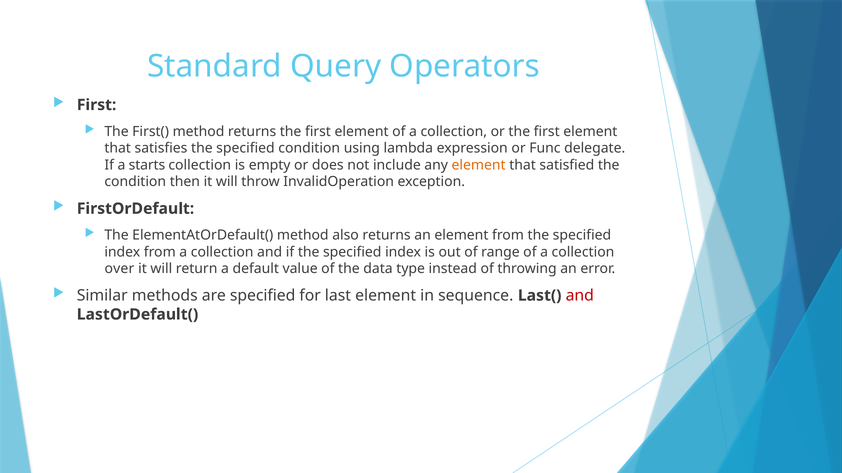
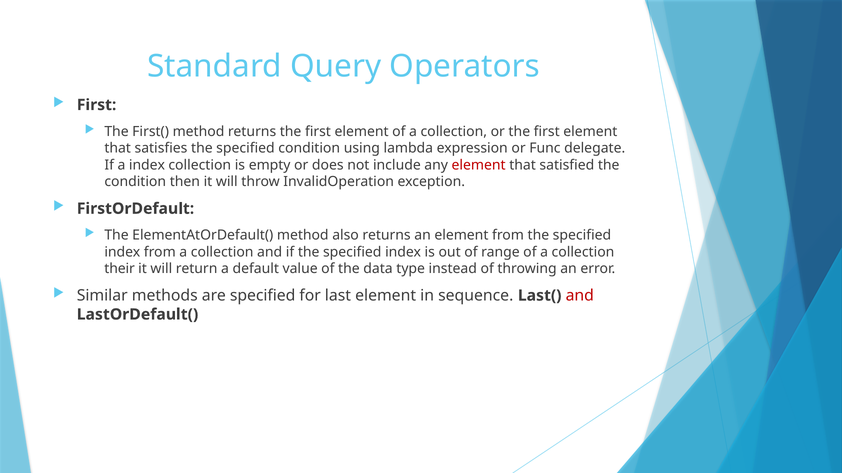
a starts: starts -> index (147, 165)
element colour: orange -> red (479, 165)
over: over -> their (120, 269)
